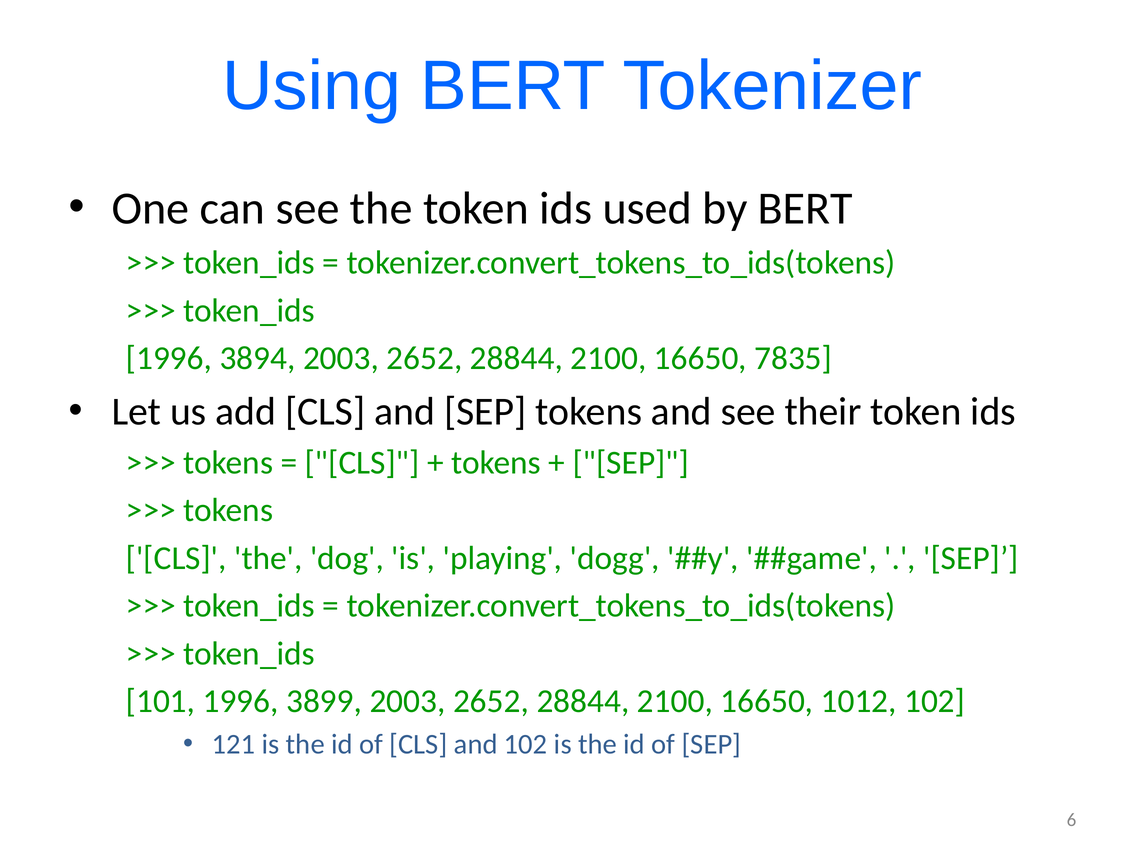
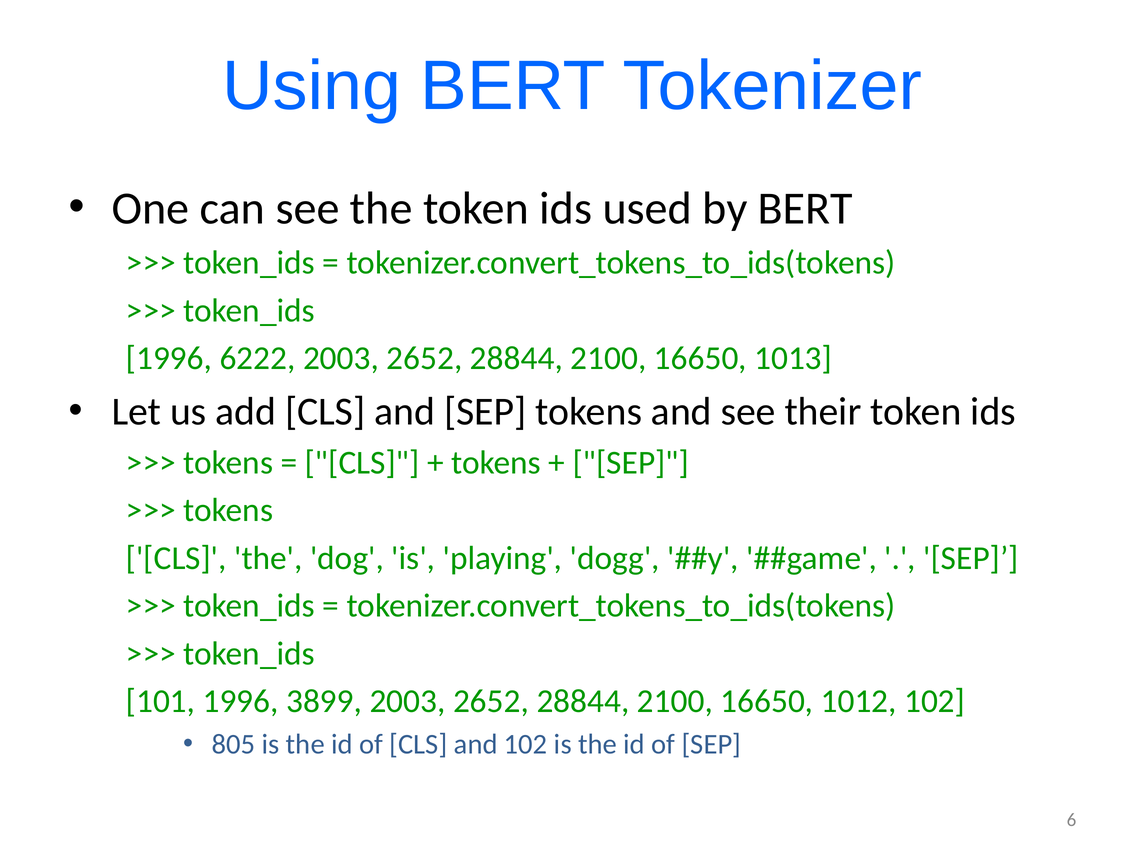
3894: 3894 -> 6222 (258, 358)
7835: 7835 -> 1013 (793, 358)
121: 121 -> 805 (234, 744)
